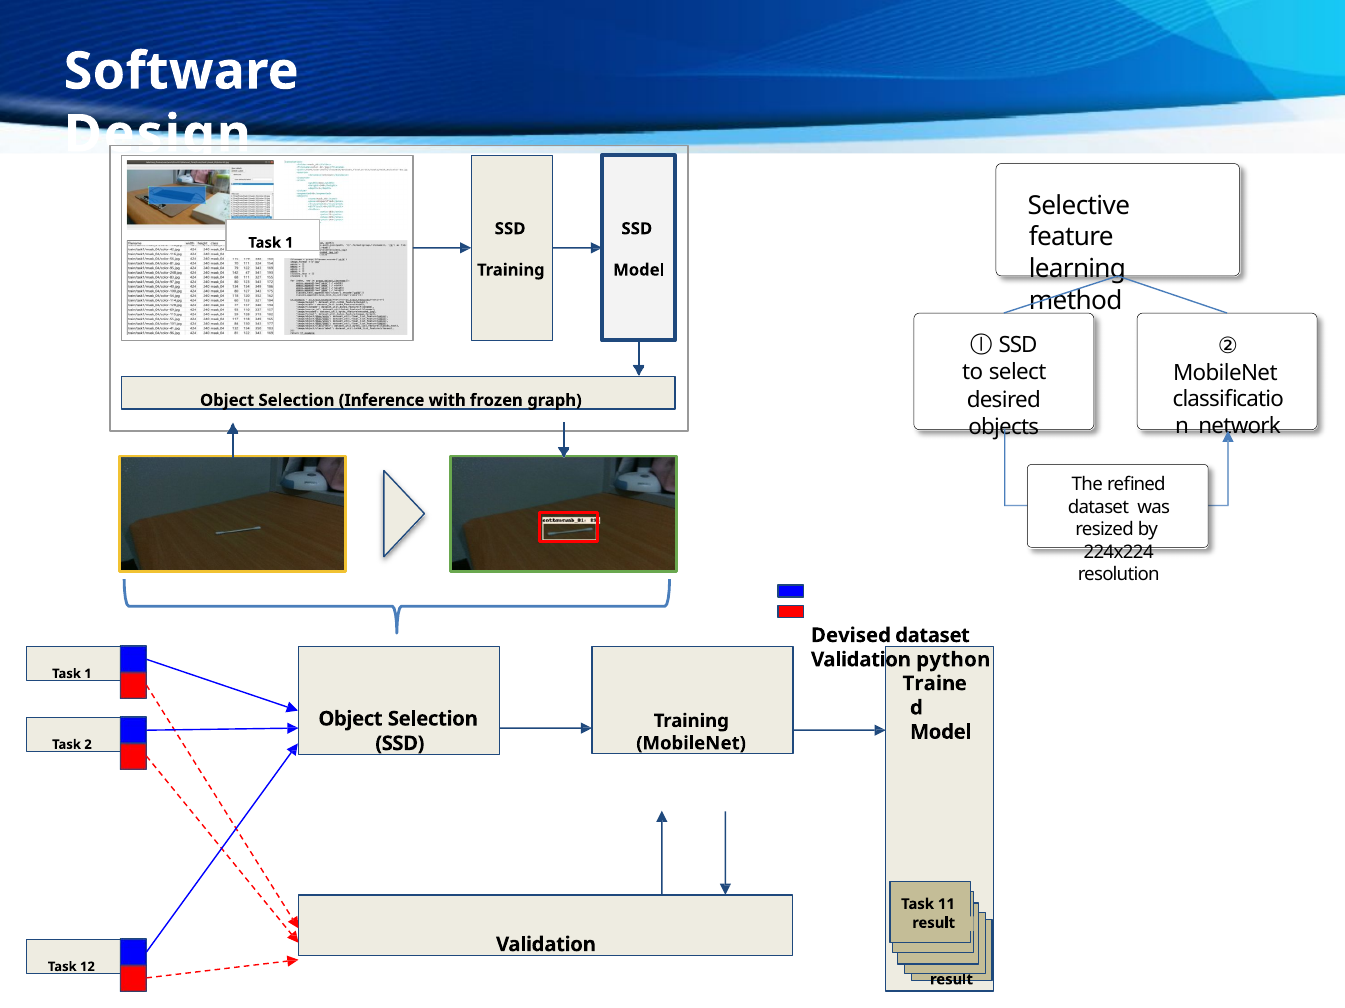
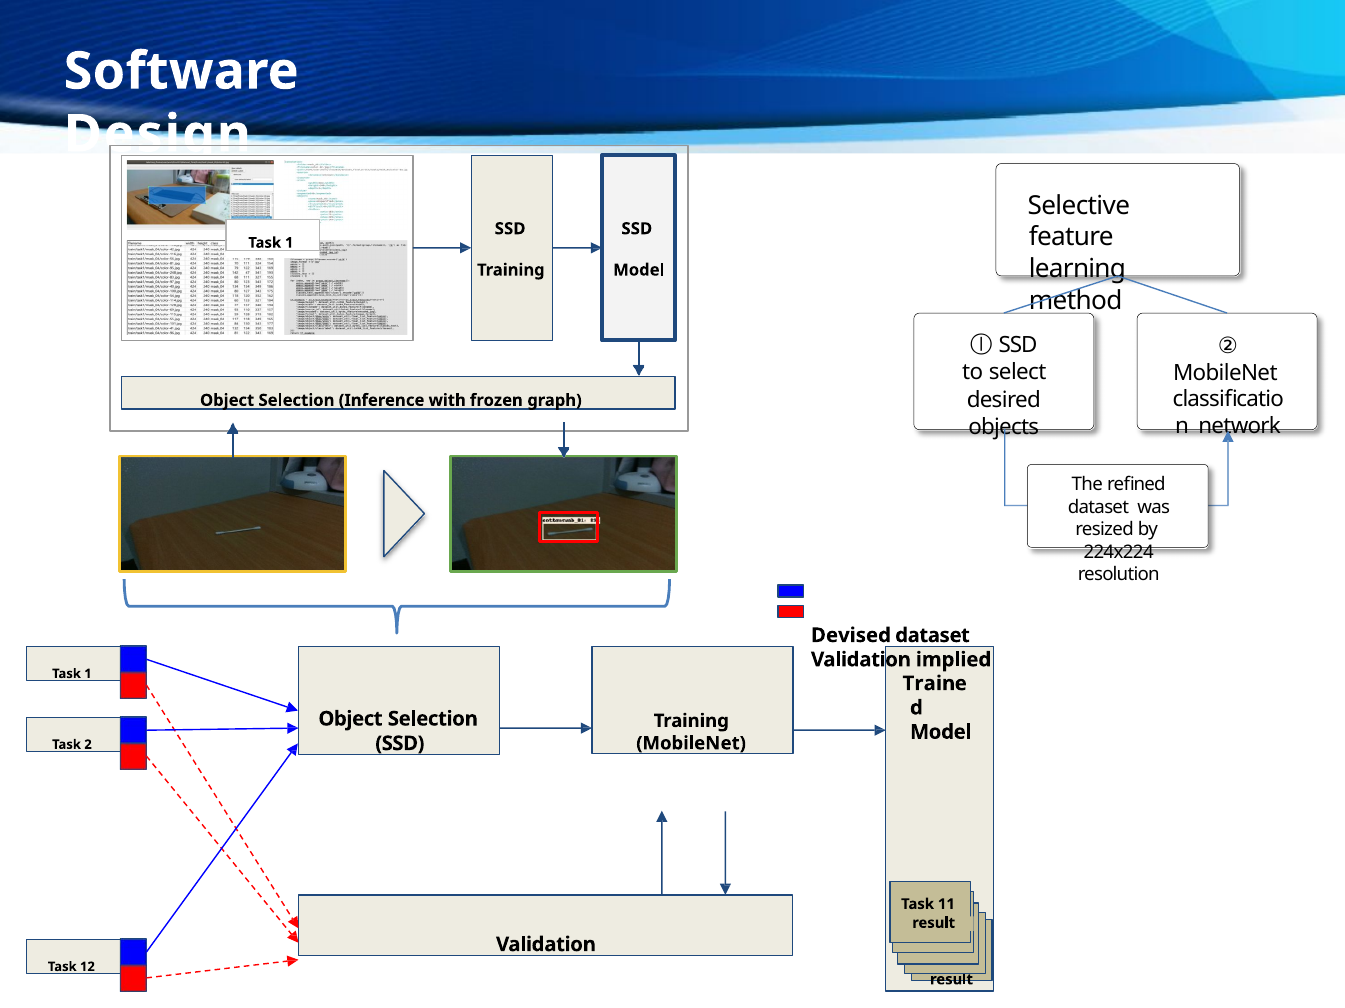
python: python -> implied (954, 660)
